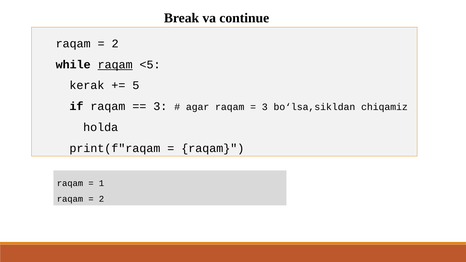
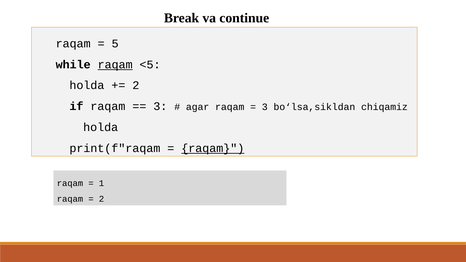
2: 2 -> 5 (115, 44)
kerak: kerak -> holda (87, 86)
5: 5 -> 2 (136, 86)
raqam underline: none -> present (213, 148)
